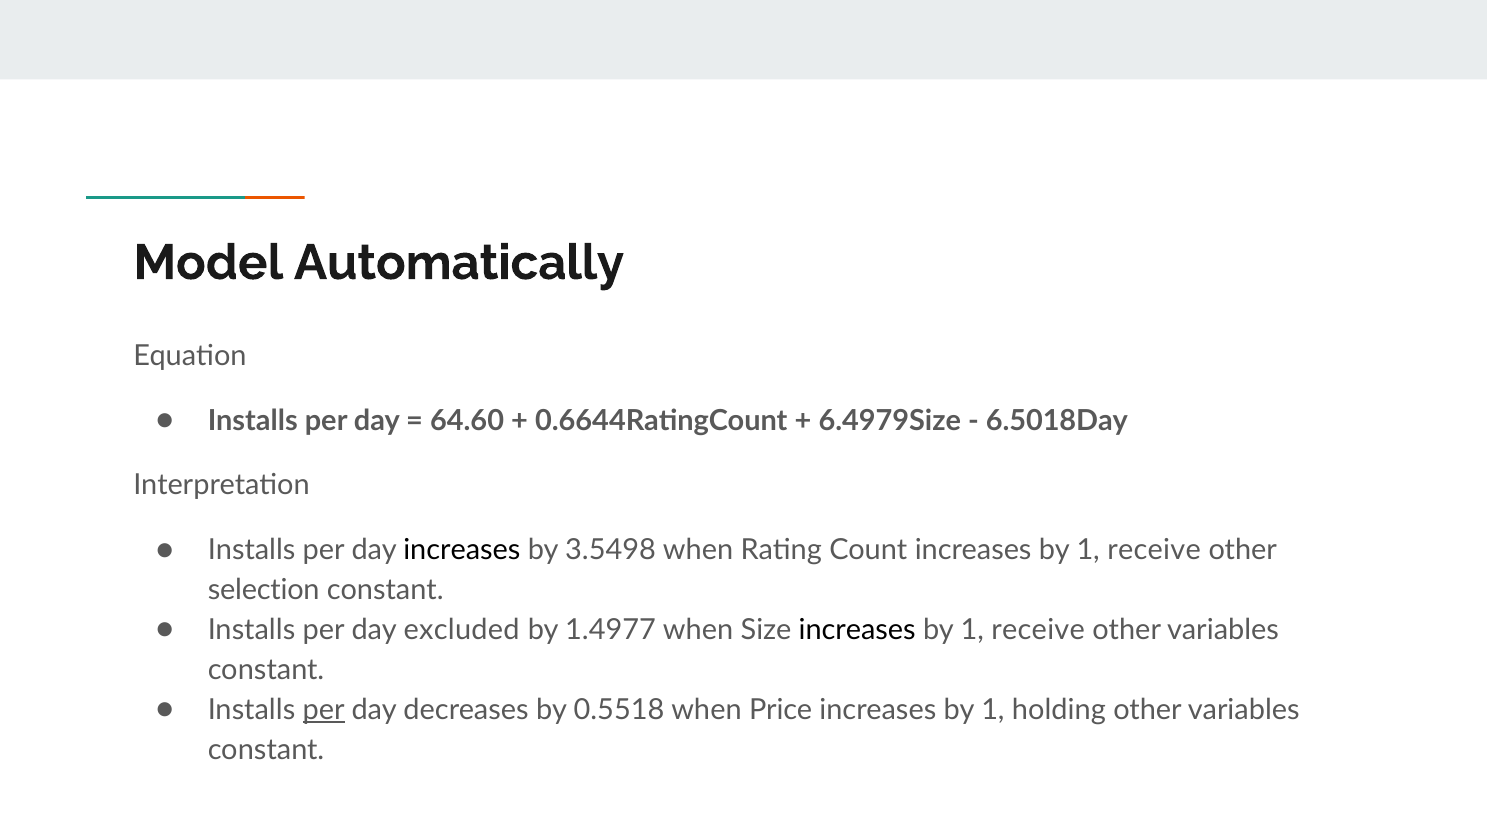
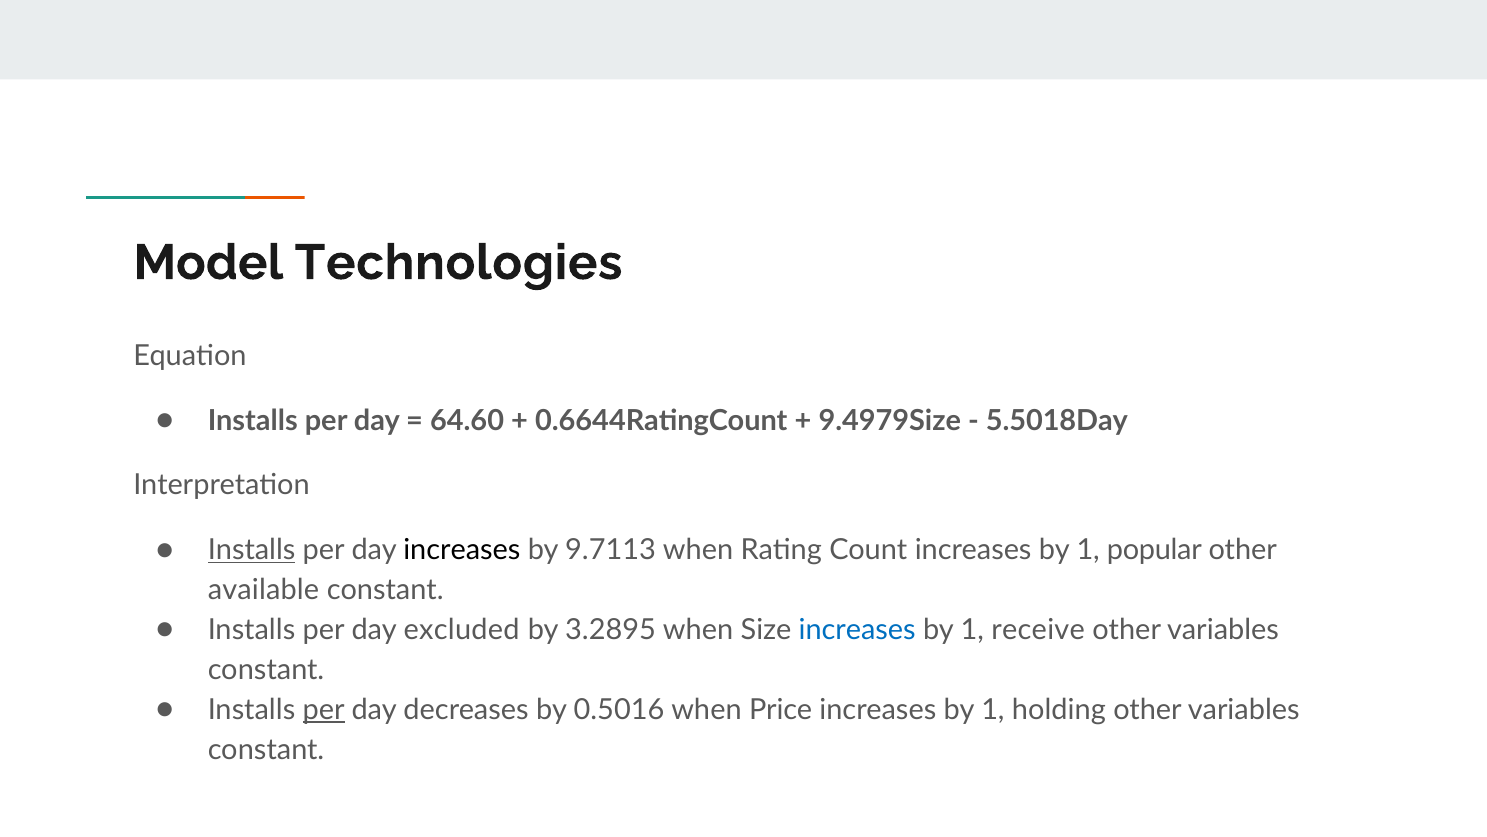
Automatically: Automatically -> Technologies (459, 263)
6.4979Size: 6.4979Size -> 9.4979Size (890, 420)
6.5018Day: 6.5018Day -> 5.5018Day (1057, 420)
Installs underline: none -> present (252, 550)
3.5498: 3.5498 -> 9.7113 (611, 550)
receive: receive -> popular (1154, 550)
selection: selection -> available (264, 590)
1.4977: 1.4977 -> 3.2895 (611, 629)
increases colour: black -> blue (857, 629)
0.5518: 0.5518 -> 0.5016 (619, 709)
